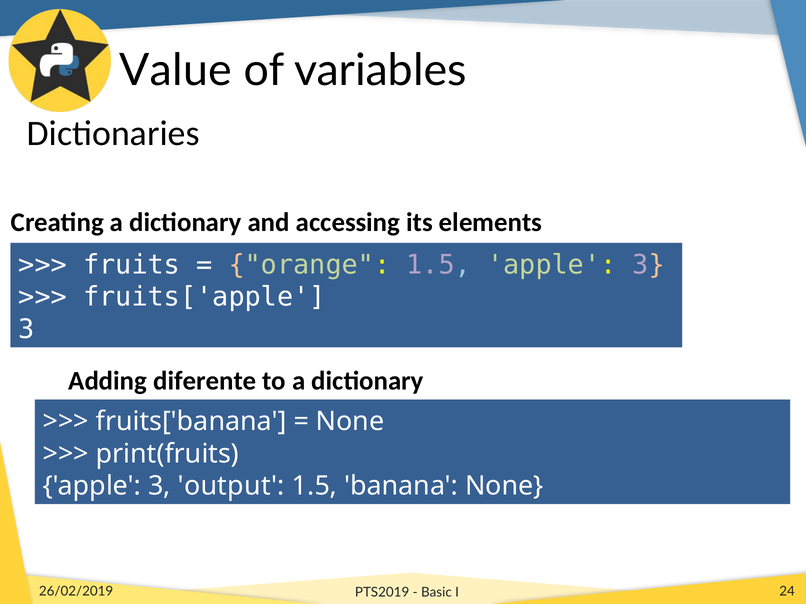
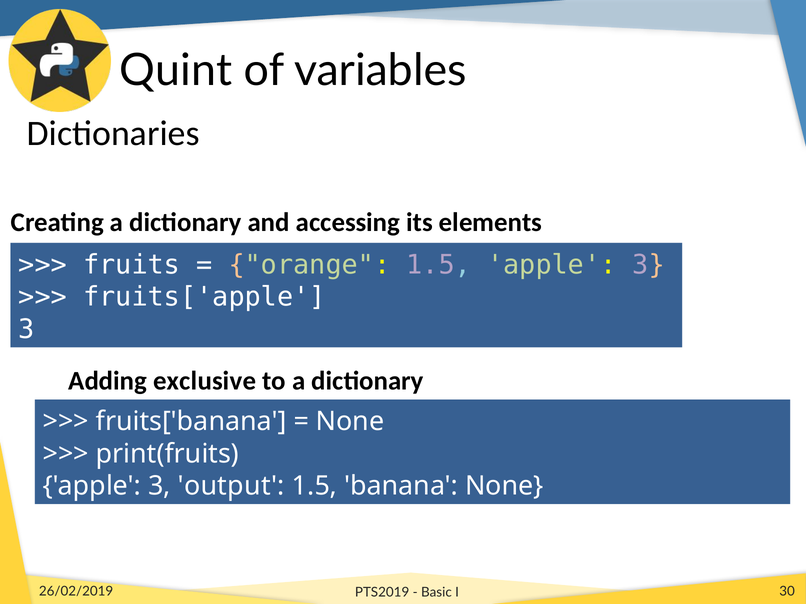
Value: Value -> Quint (176, 71)
diferente: diferente -> exclusive (205, 381)
24: 24 -> 30 (787, 592)
